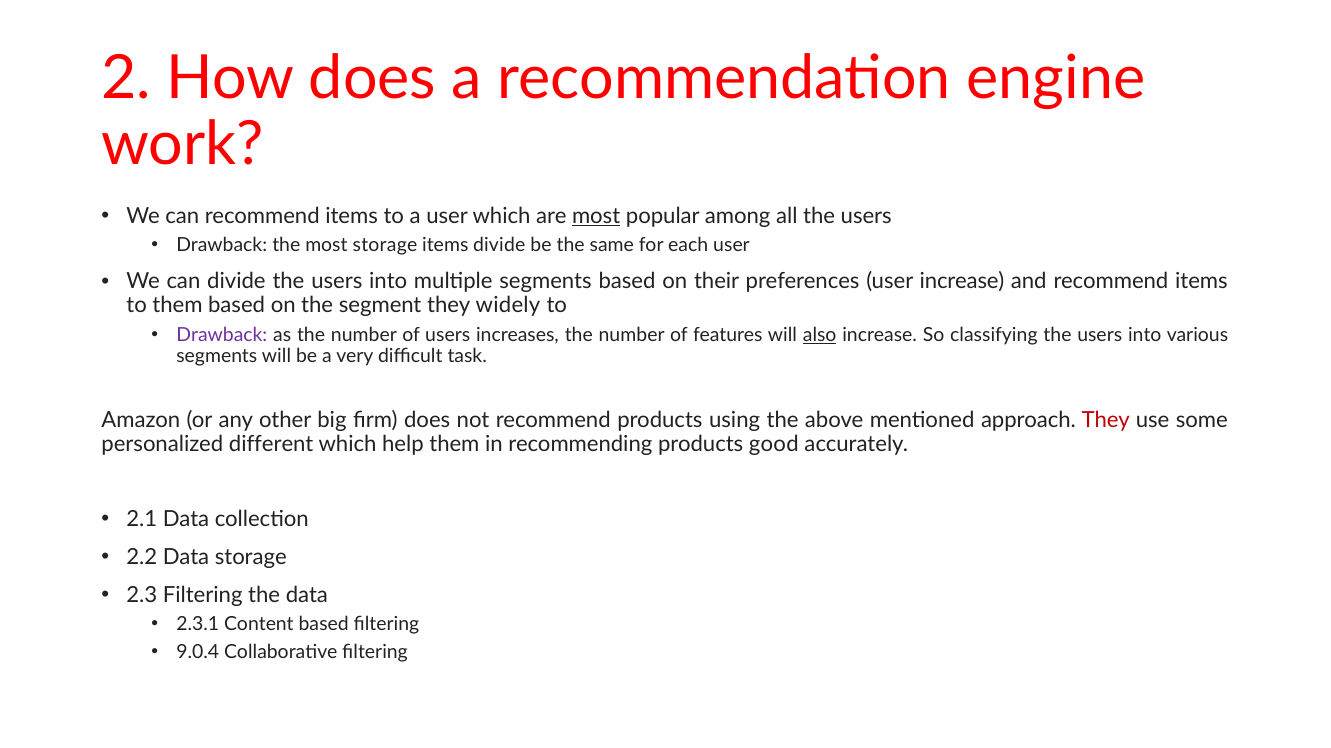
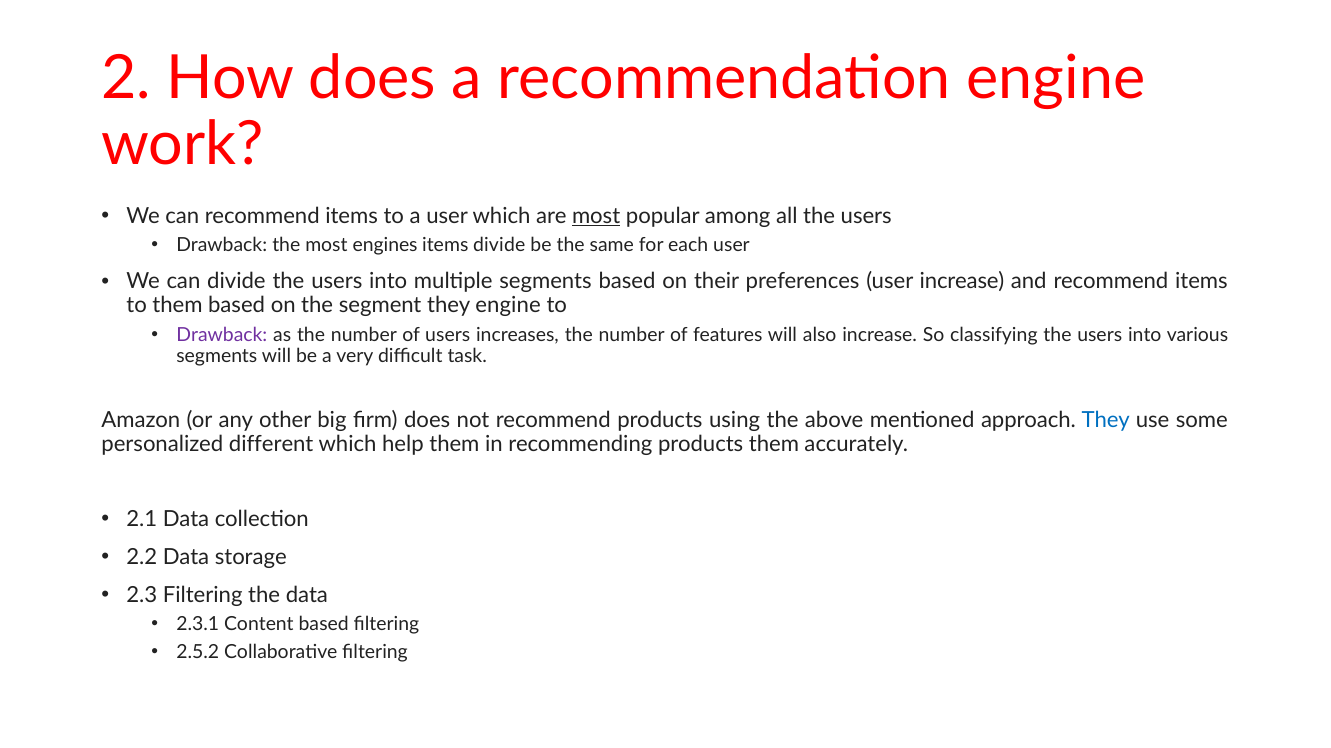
most storage: storage -> engines (385, 246)
they widely: widely -> engine (508, 306)
also underline: present -> none (820, 335)
They colour: red -> blue (1106, 420)
products good: good -> them (774, 444)
9.0.4: 9.0.4 -> 2.5.2 (198, 653)
